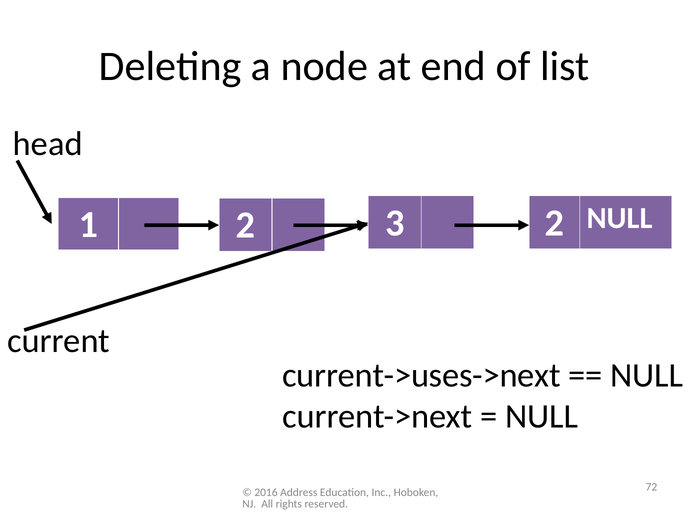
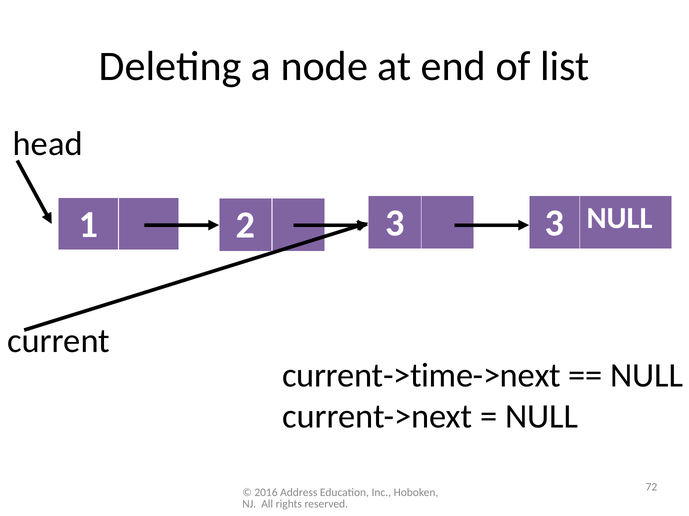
2: 2 -> 3 (554, 223)
current->uses->next: current->uses->next -> current->time->next (421, 376)
